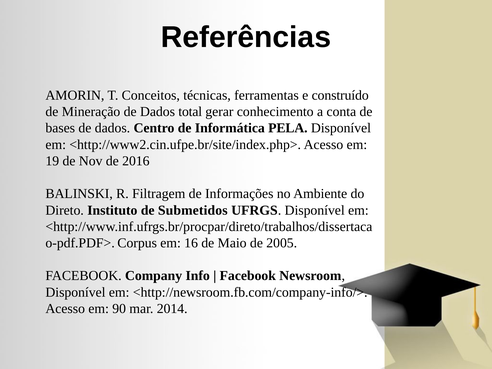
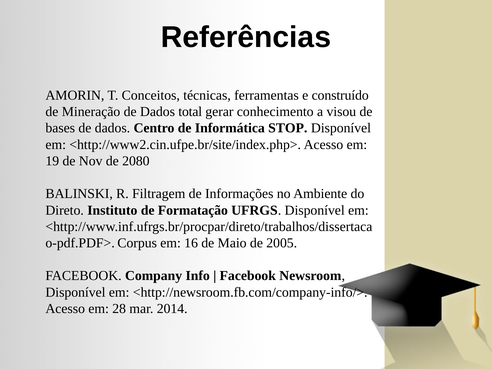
conta: conta -> visou (341, 112)
PELA: PELA -> STOP (288, 128)
2016: 2016 -> 2080 (136, 161)
Submetidos: Submetidos -> Formatação (193, 210)
90: 90 -> 28 (119, 309)
